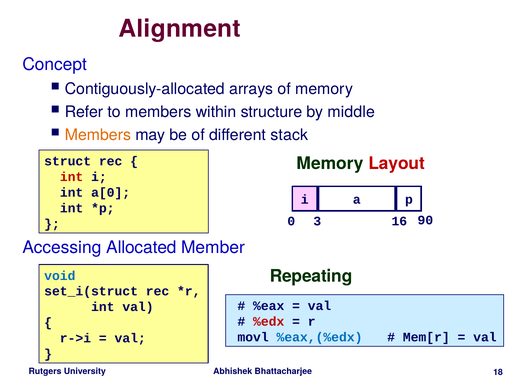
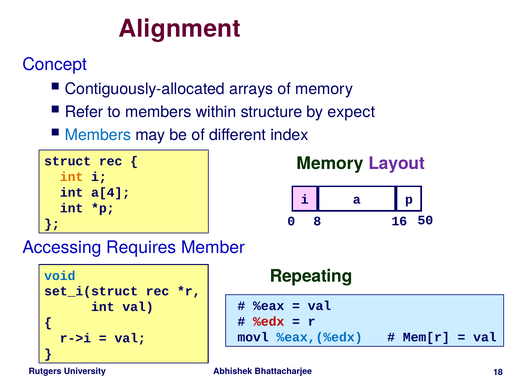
middle: middle -> expect (351, 112)
Members colour: orange -> blue (98, 135)
stack: stack -> index (289, 135)
Layout colour: red -> purple (397, 164)
int colour: red -> orange (72, 177)
a[0: a[0 -> a[4 (111, 193)
3: 3 -> 8 (317, 222)
90: 90 -> 50 (425, 221)
Allocated: Allocated -> Requires (141, 248)
